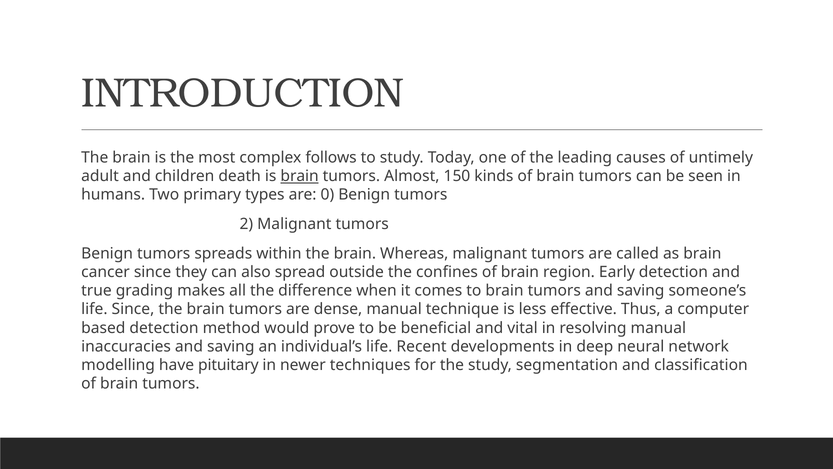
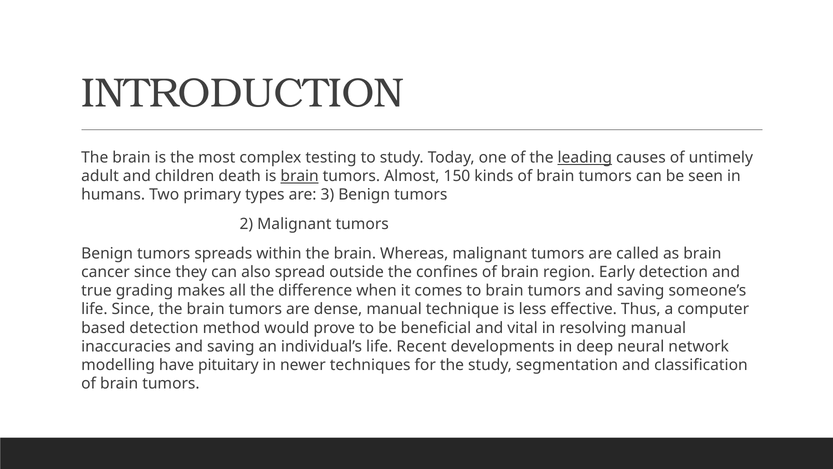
follows: follows -> testing (331, 157)
leading underline: none -> present (585, 157)
0: 0 -> 3 (327, 195)
